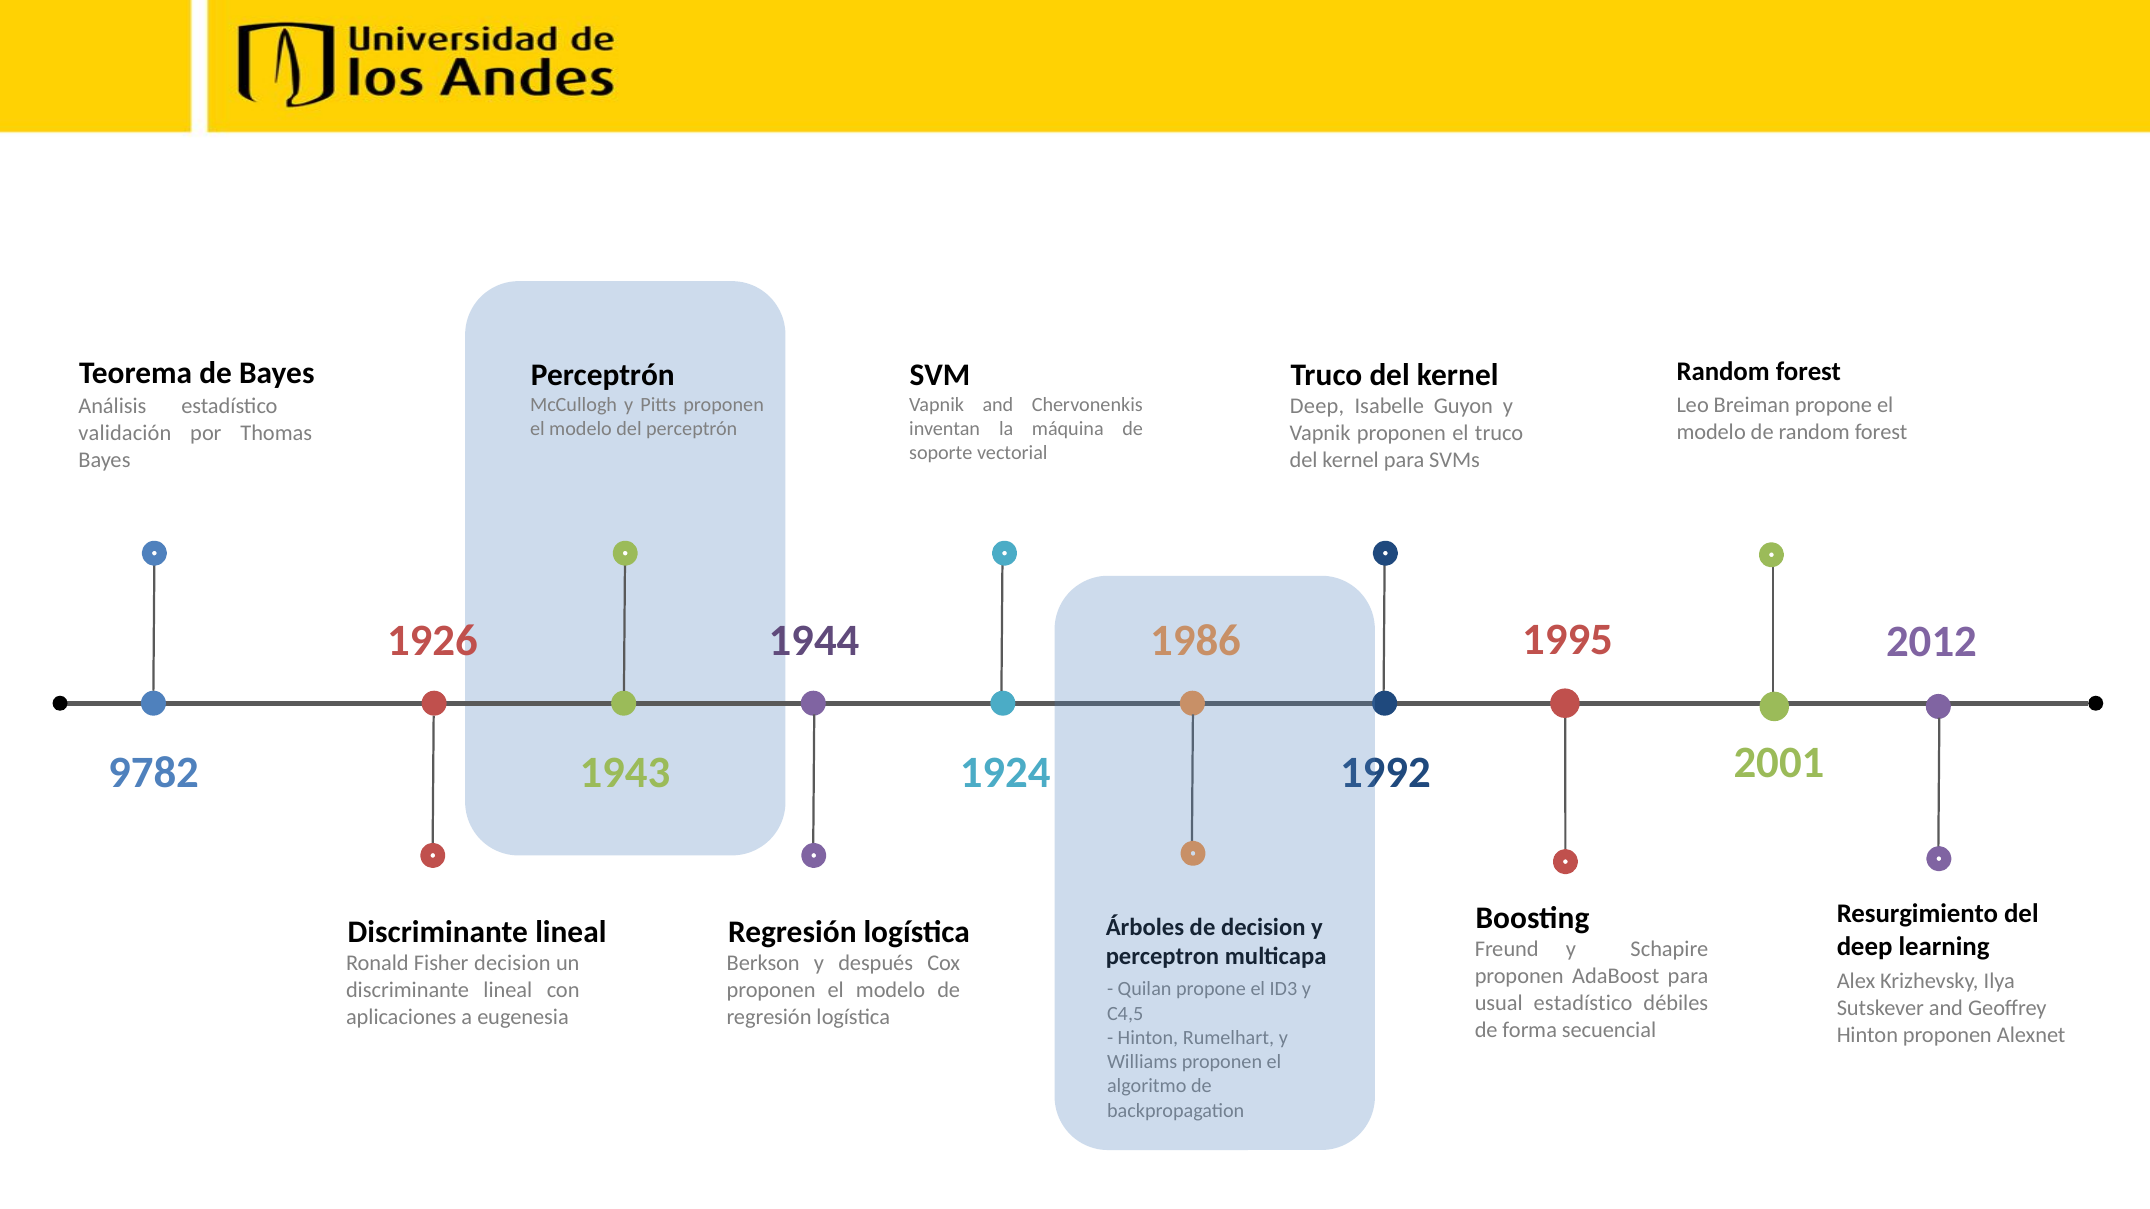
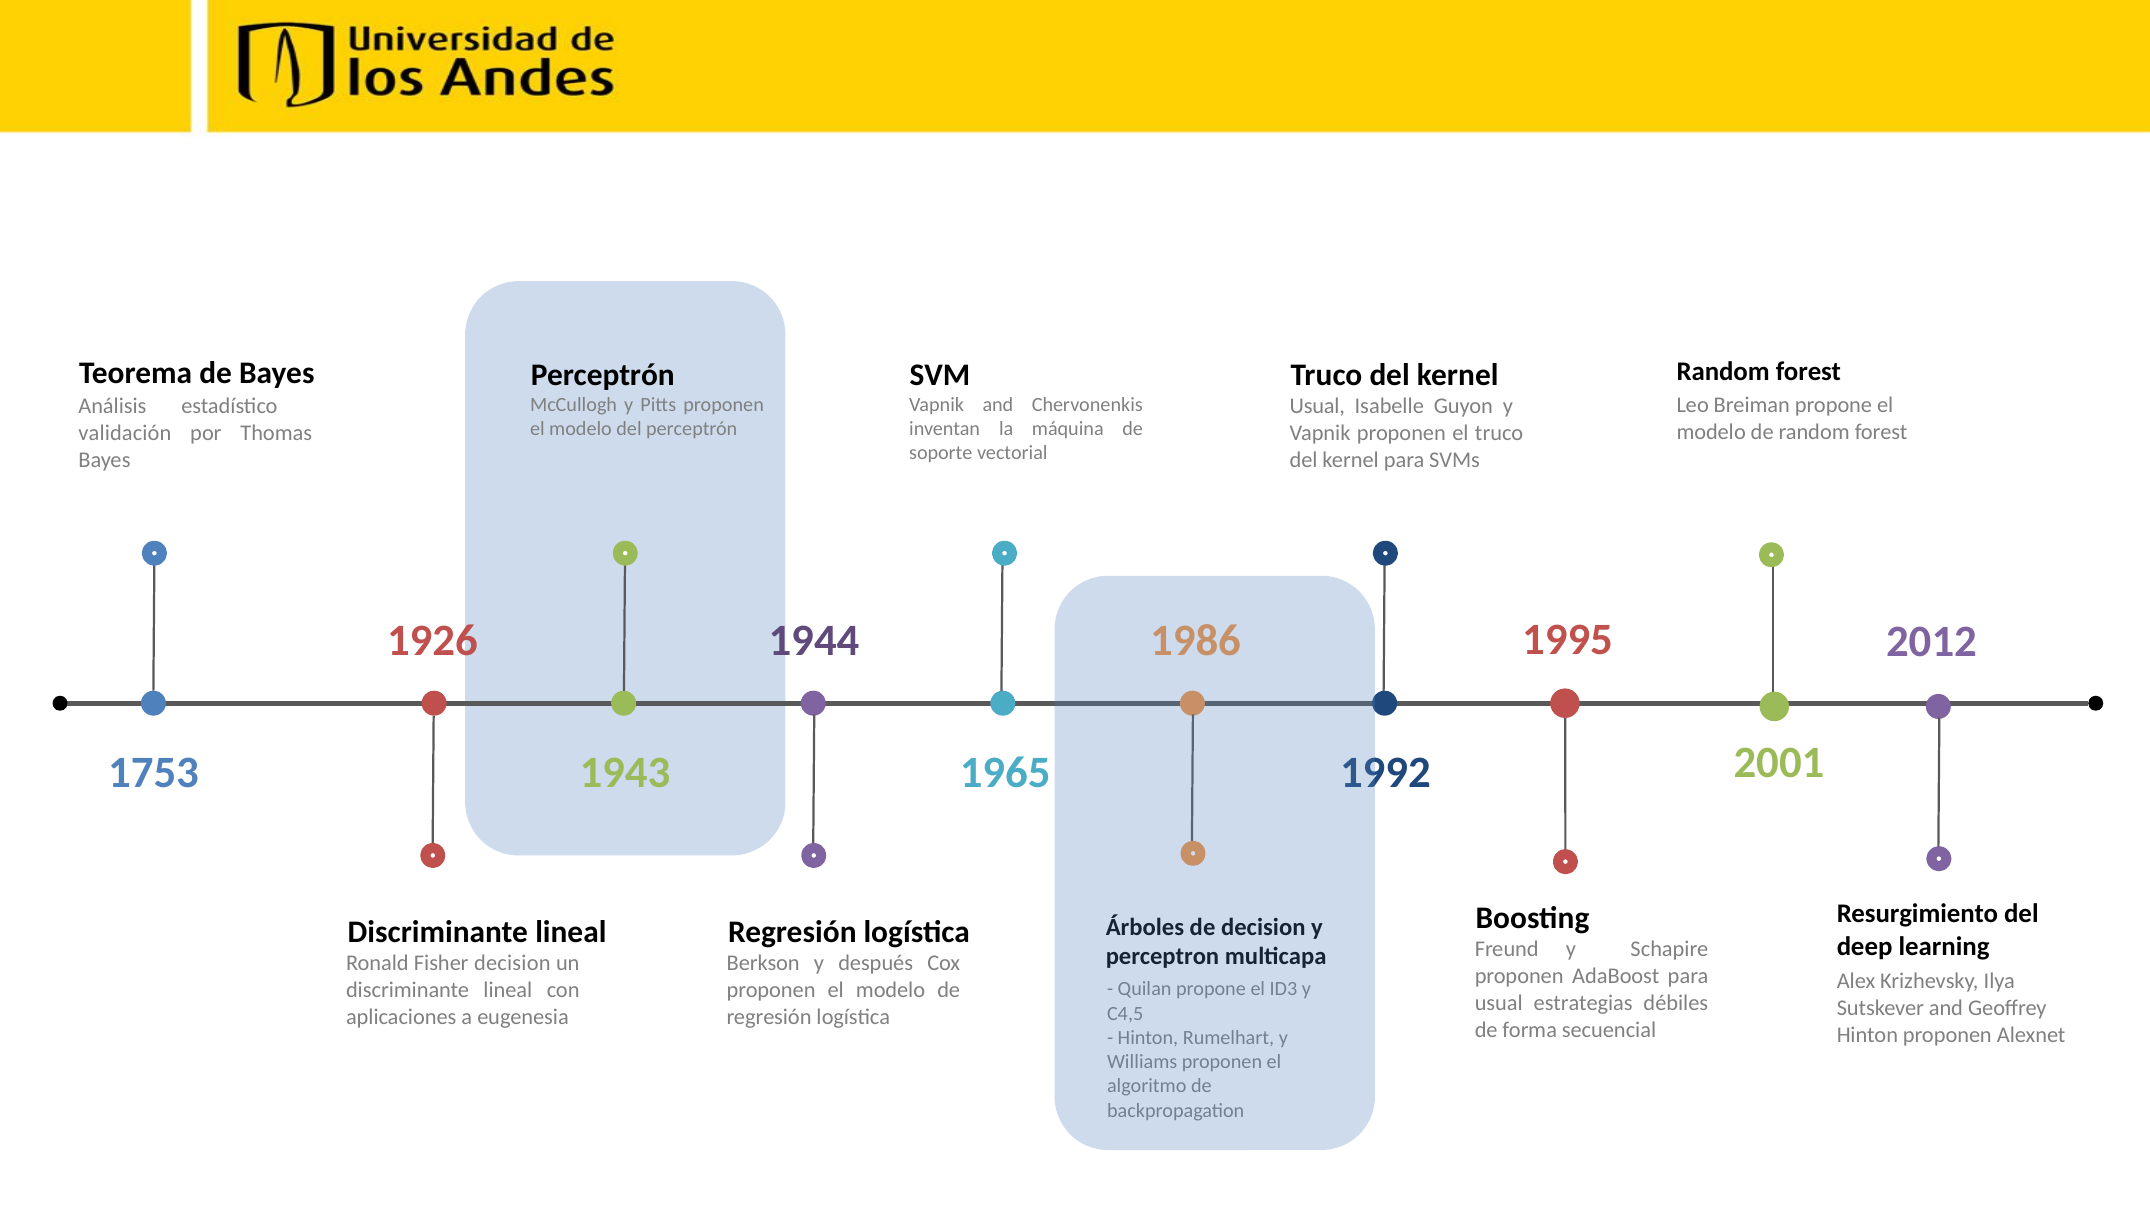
Deep: Deep -> Usual (1317, 406)
9782: 9782 -> 1753 (154, 773)
1924: 1924 -> 1965 (1005, 773)
usual estadístico: estadístico -> estrategias (1583, 1004)
